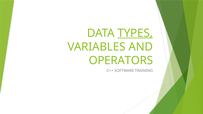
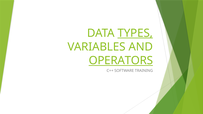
OPERATORS underline: none -> present (121, 61)
